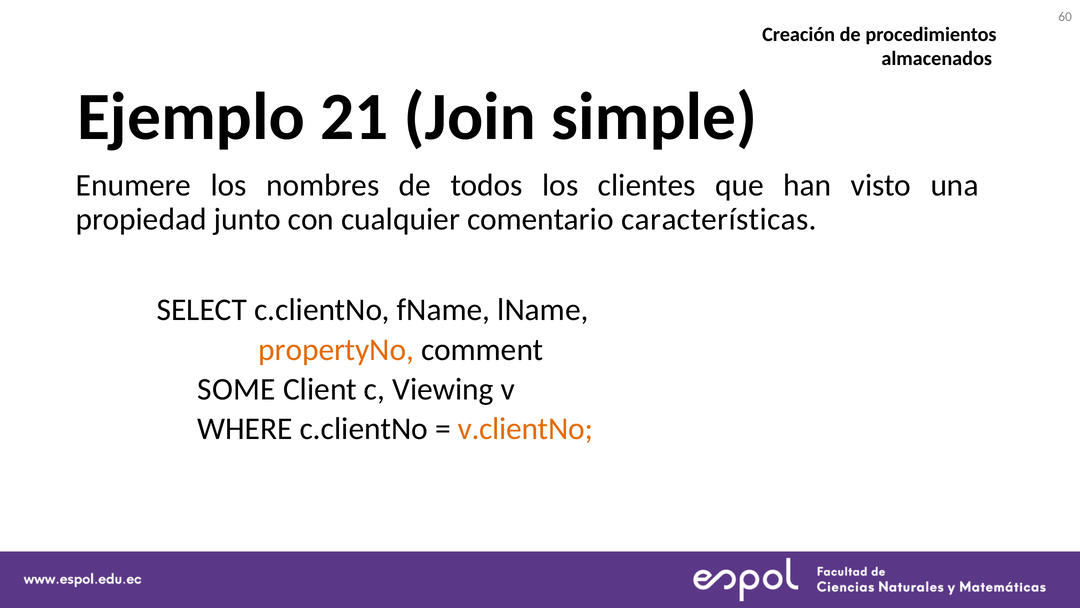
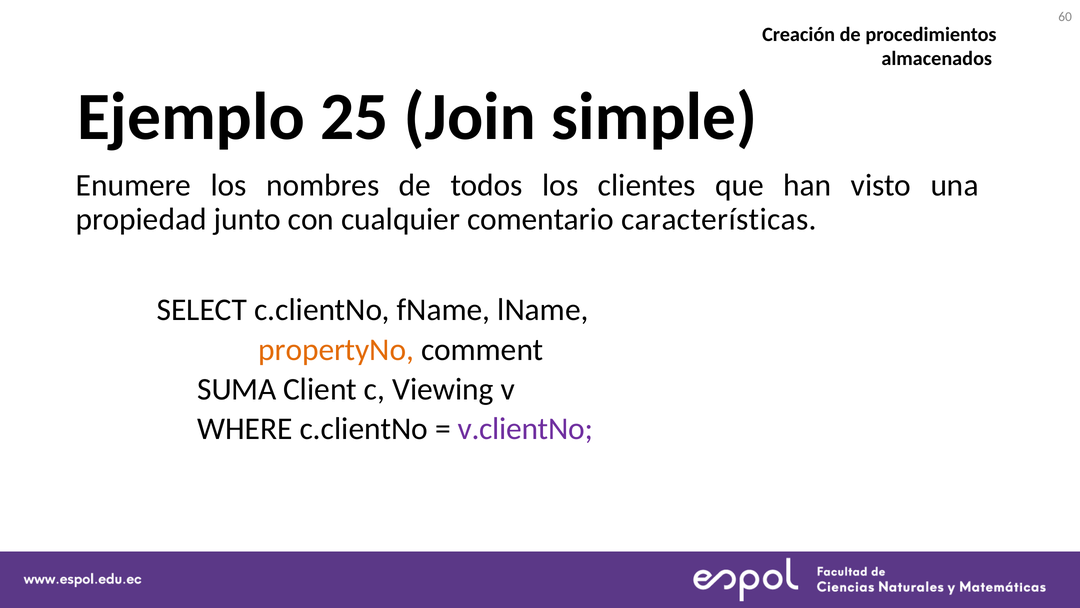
21: 21 -> 25 (354, 117)
SOME: SOME -> SUMA (237, 389)
v.clientNo colour: orange -> purple (525, 429)
